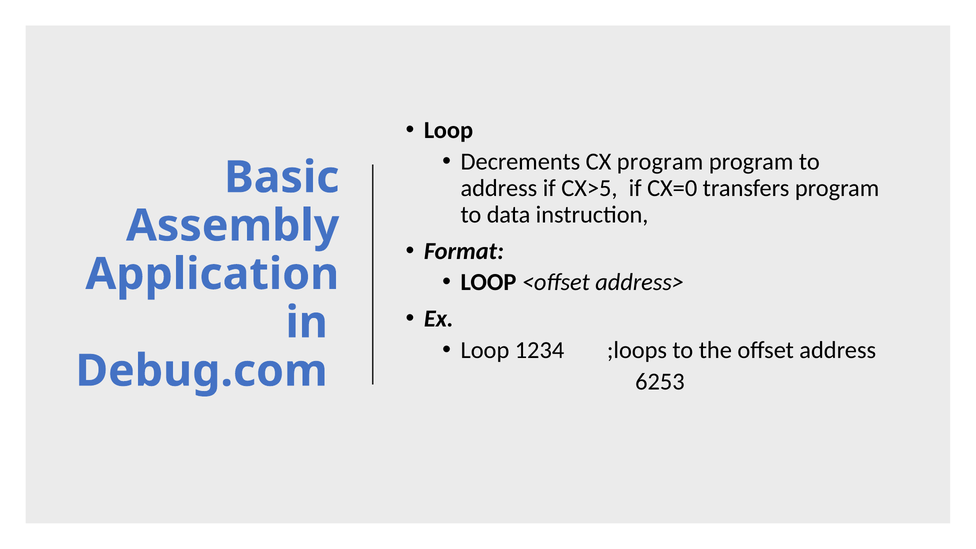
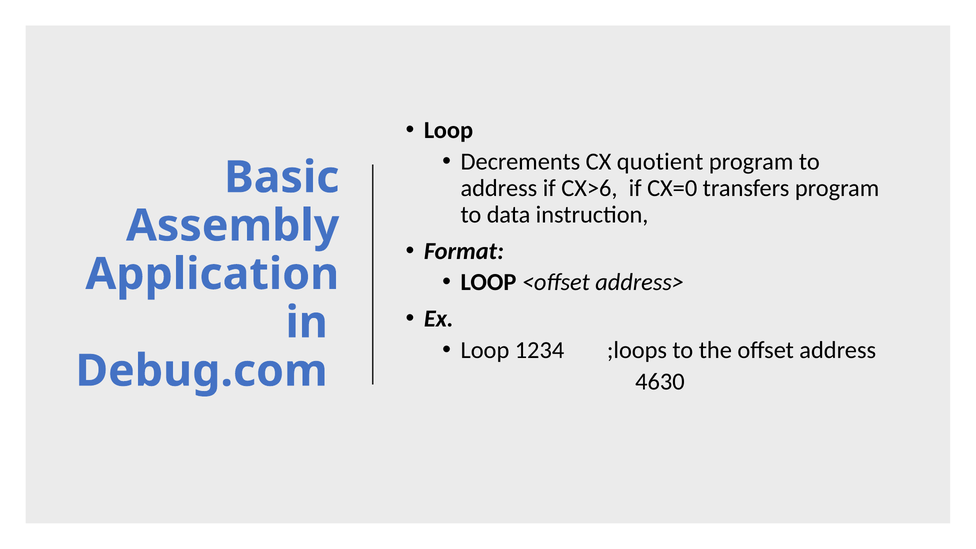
CX program: program -> quotient (660, 162)
CX>5: CX>5 -> CX>6 (589, 188)
6253: 6253 -> 4630 (660, 382)
